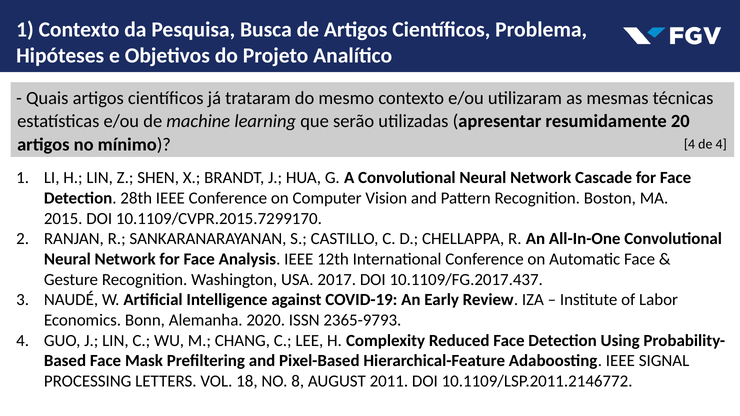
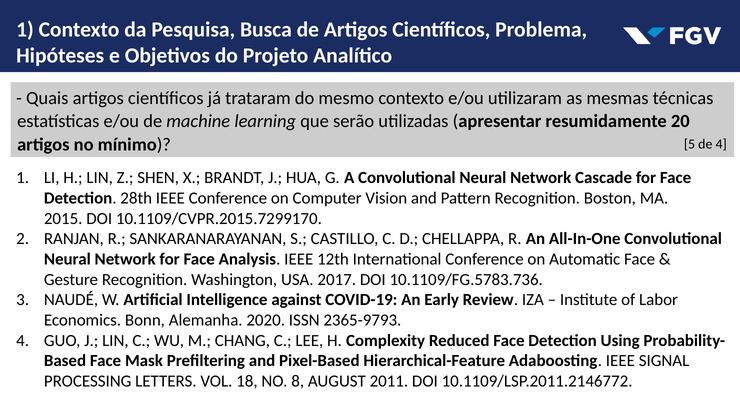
4: 4 -> 5 (690, 144)
10.1109/FG.2017.437: 10.1109/FG.2017.437 -> 10.1109/FG.5783.736 (466, 280)
